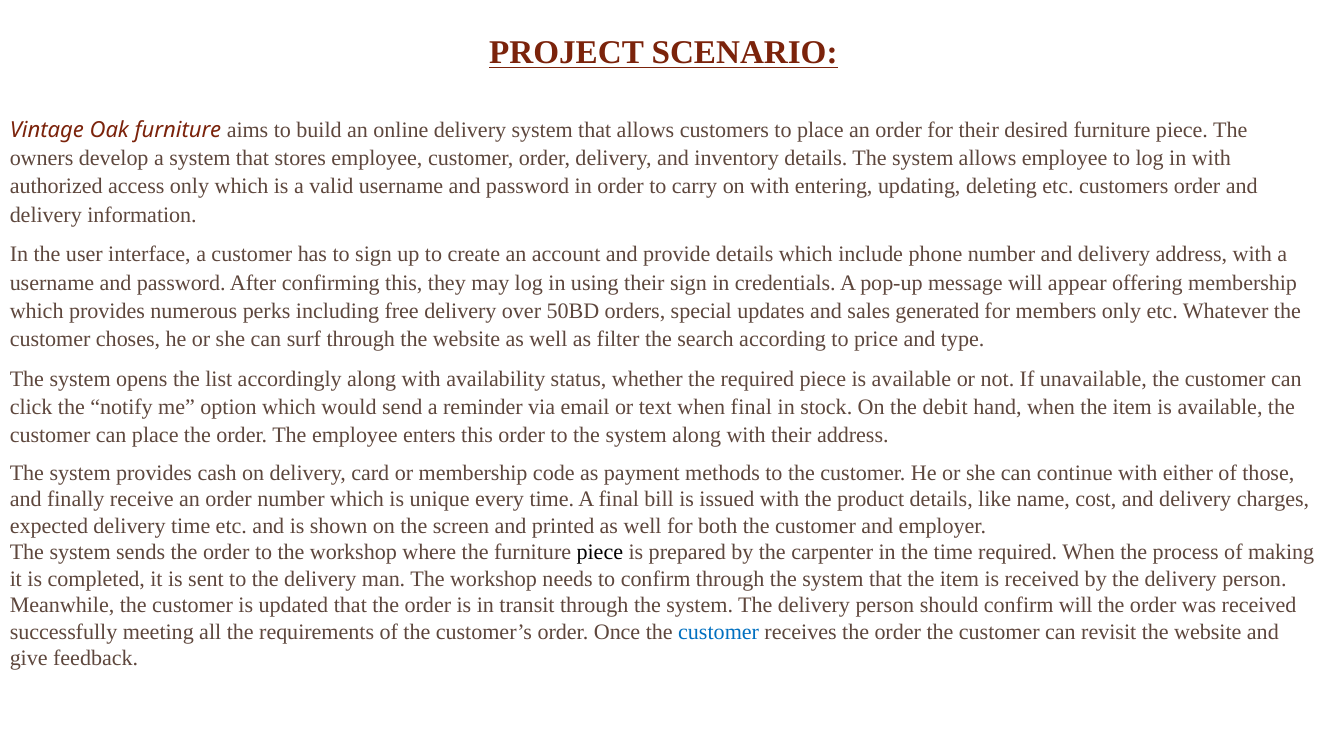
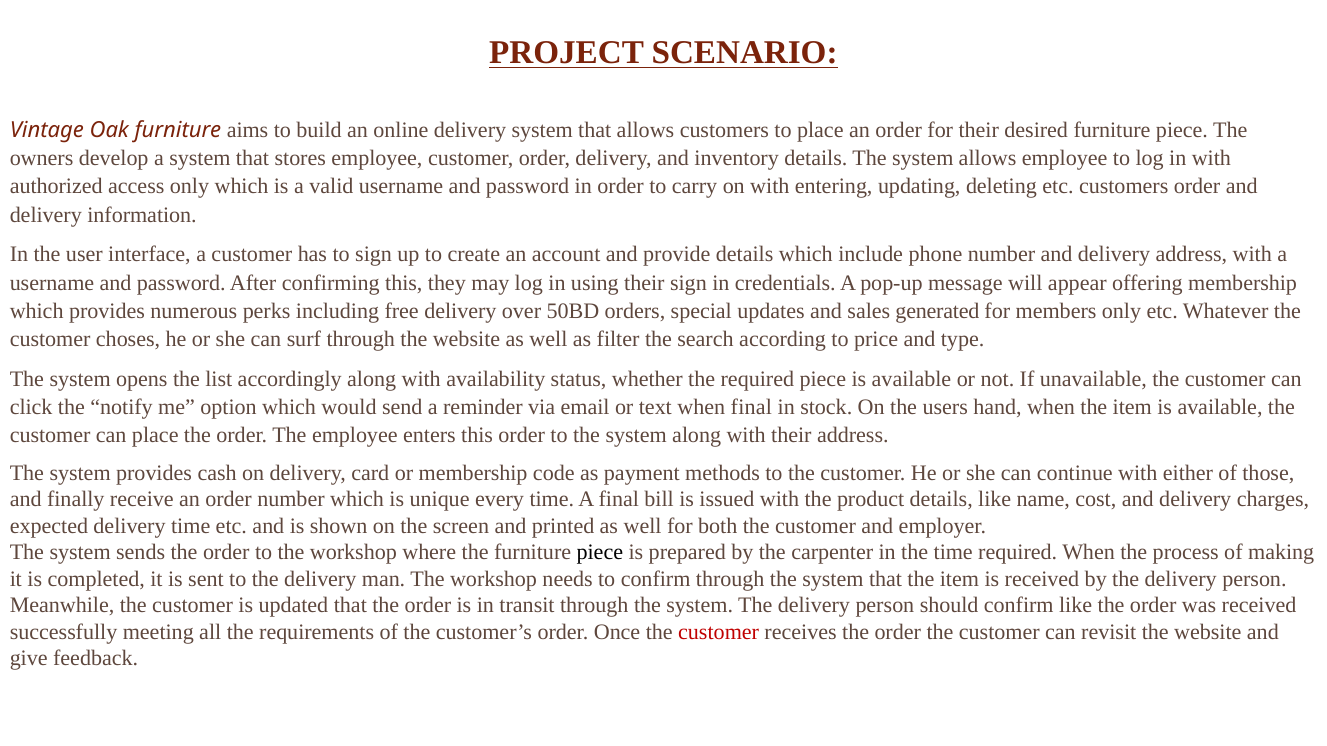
debit: debit -> users (945, 407)
confirm will: will -> like (1076, 606)
customer colour: blue -> red (719, 633)
